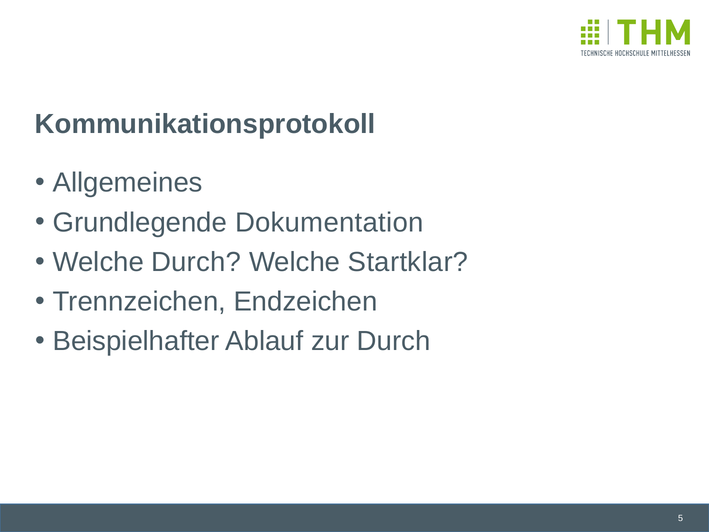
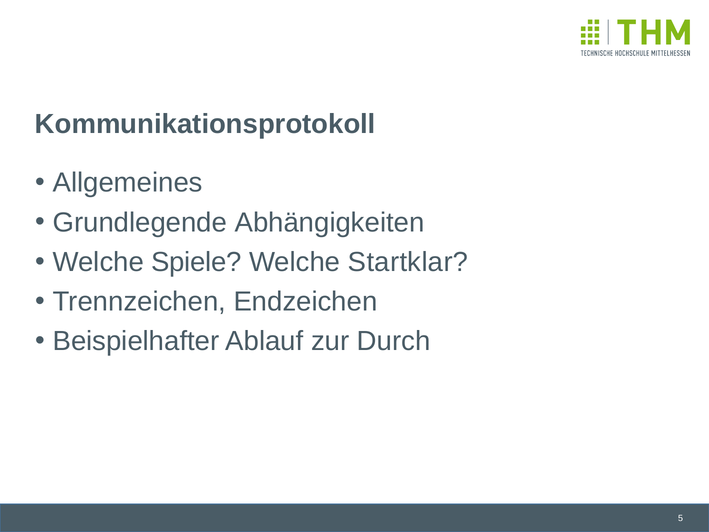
Dokumentation: Dokumentation -> Abhängigkeiten (330, 222)
Welche Durch: Durch -> Spiele (196, 262)
